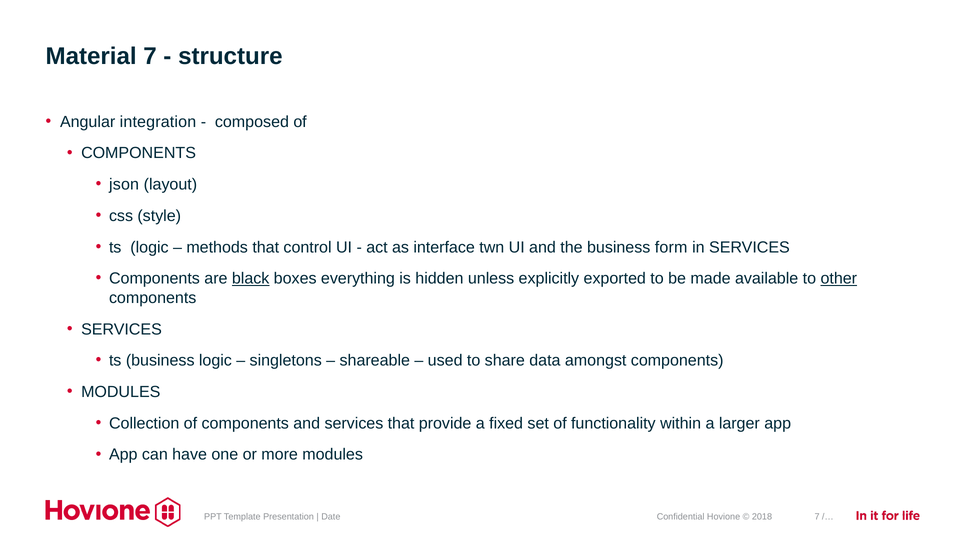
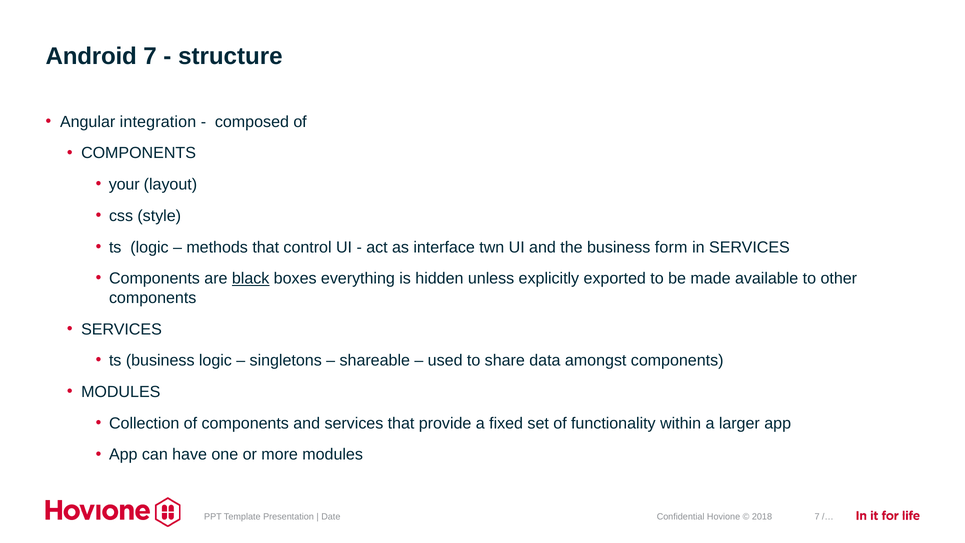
Material: Material -> Android (91, 56)
json: json -> your (124, 184)
other underline: present -> none (839, 278)
